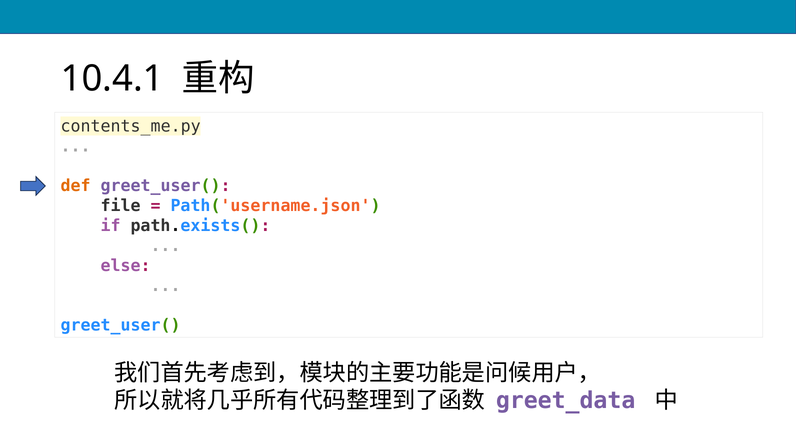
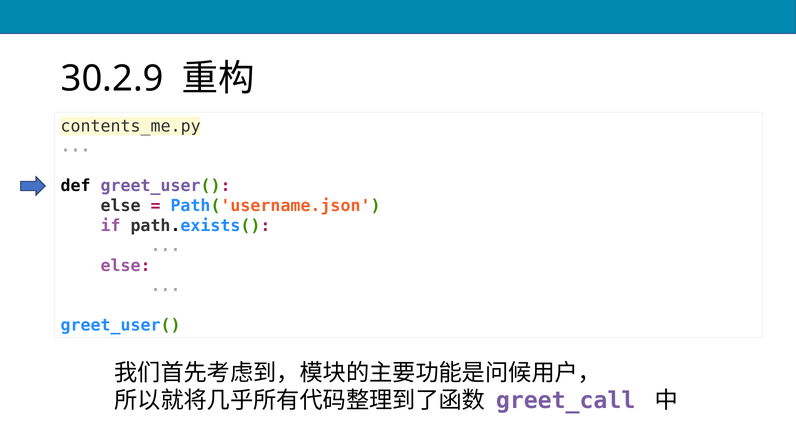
10.4.1: 10.4.1 -> 30.2.9 (112, 79)
def colour: orange -> black (76, 186)
file: file -> else (121, 206)
greet_data: greet_data -> greet_call (566, 401)
